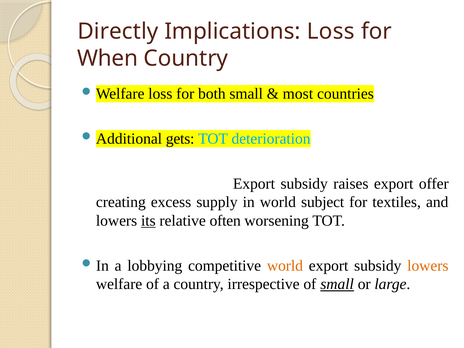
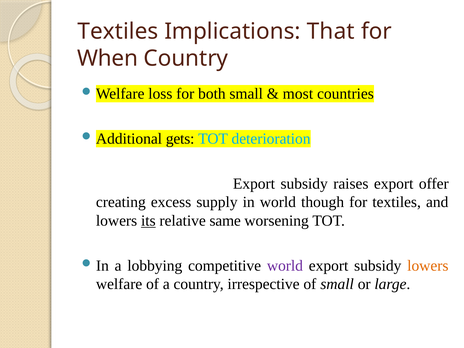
Directly: Directly -> Textiles (118, 31)
Implications Loss: Loss -> That (331, 31)
subject: subject -> though (323, 202)
often: often -> same (225, 221)
world colour: orange -> purple (285, 266)
small underline: present -> none (337, 284)
